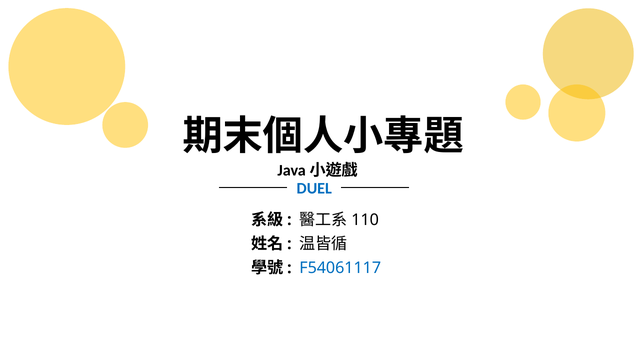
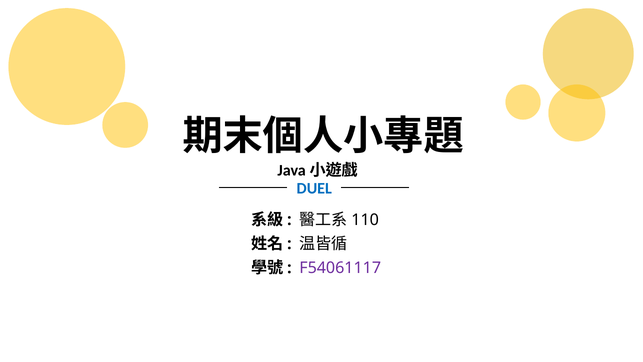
F54061117 colour: blue -> purple (340, 268)
